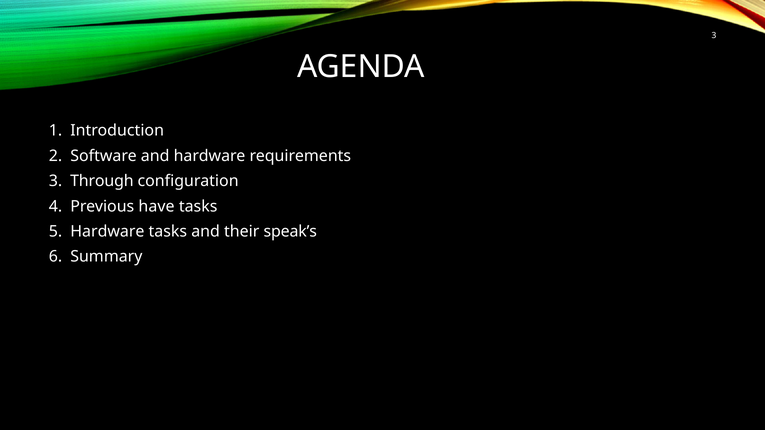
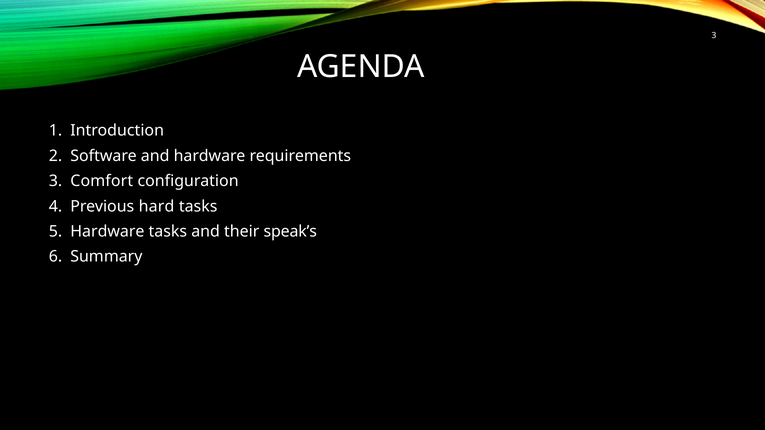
Through: Through -> Comfort (102, 181)
have: have -> hard (156, 206)
